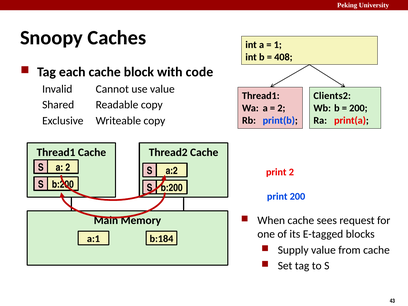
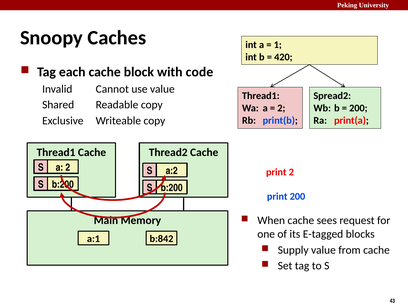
408: 408 -> 420 (283, 57)
Clients2: Clients2 -> Spread2 (332, 96)
b:184: b:184 -> b:842 (161, 239)
